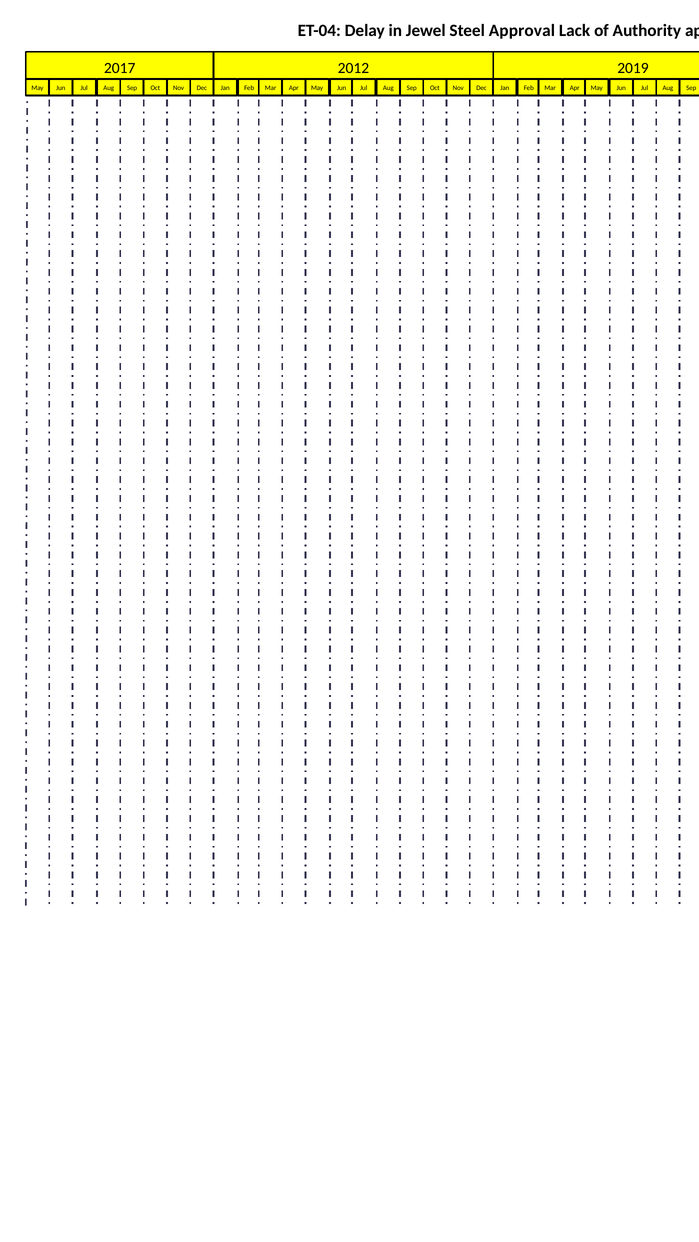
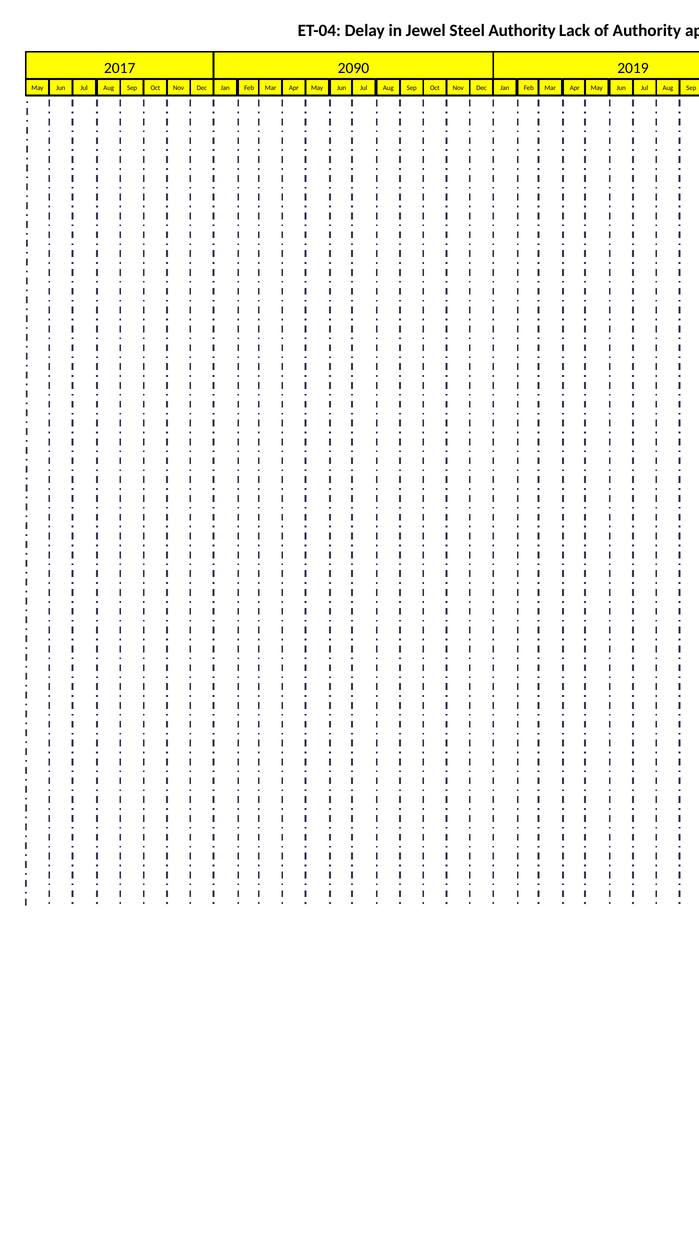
Steel Approval: Approval -> Authority (522, 31)
2012: 2012 -> 2090 (353, 68)
